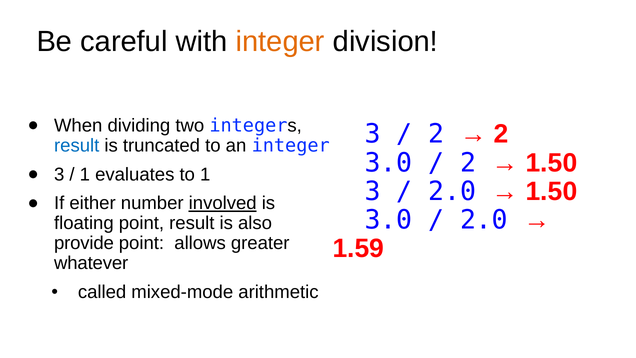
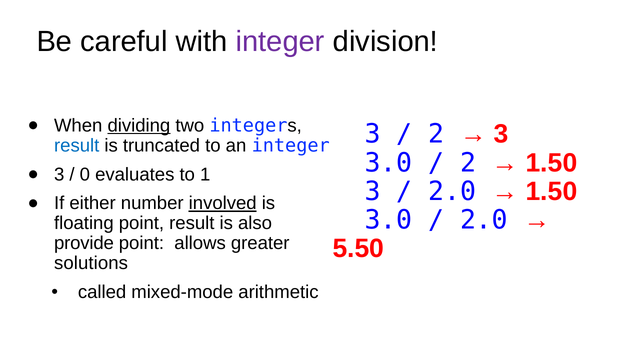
integer colour: orange -> purple (280, 42)
dividing underline: none -> present (139, 125)
2: 2 -> 3 (501, 134)
1: 1 -> 0 (85, 174)
1.59: 1.59 -> 5.50 (358, 248)
whatever: whatever -> solutions (91, 263)
